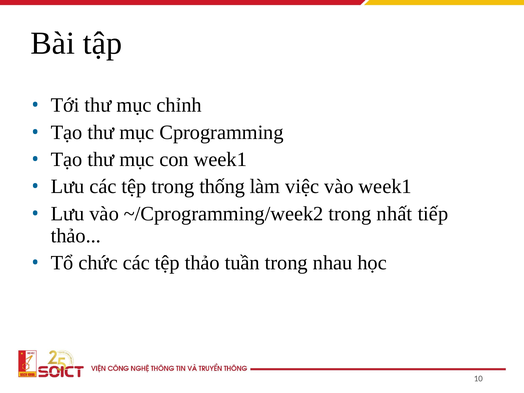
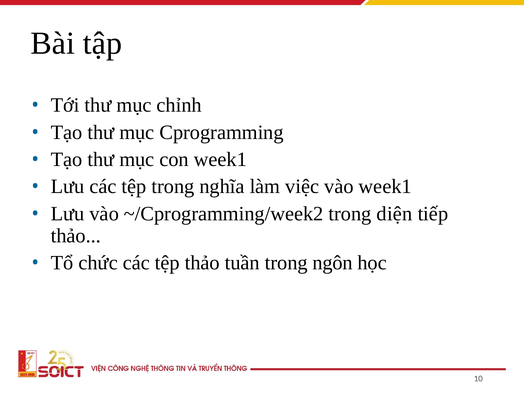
thống: thống -> nghĩa (222, 187)
nhất: nhất -> diện (394, 214)
nhau: nhau -> ngôn (333, 263)
